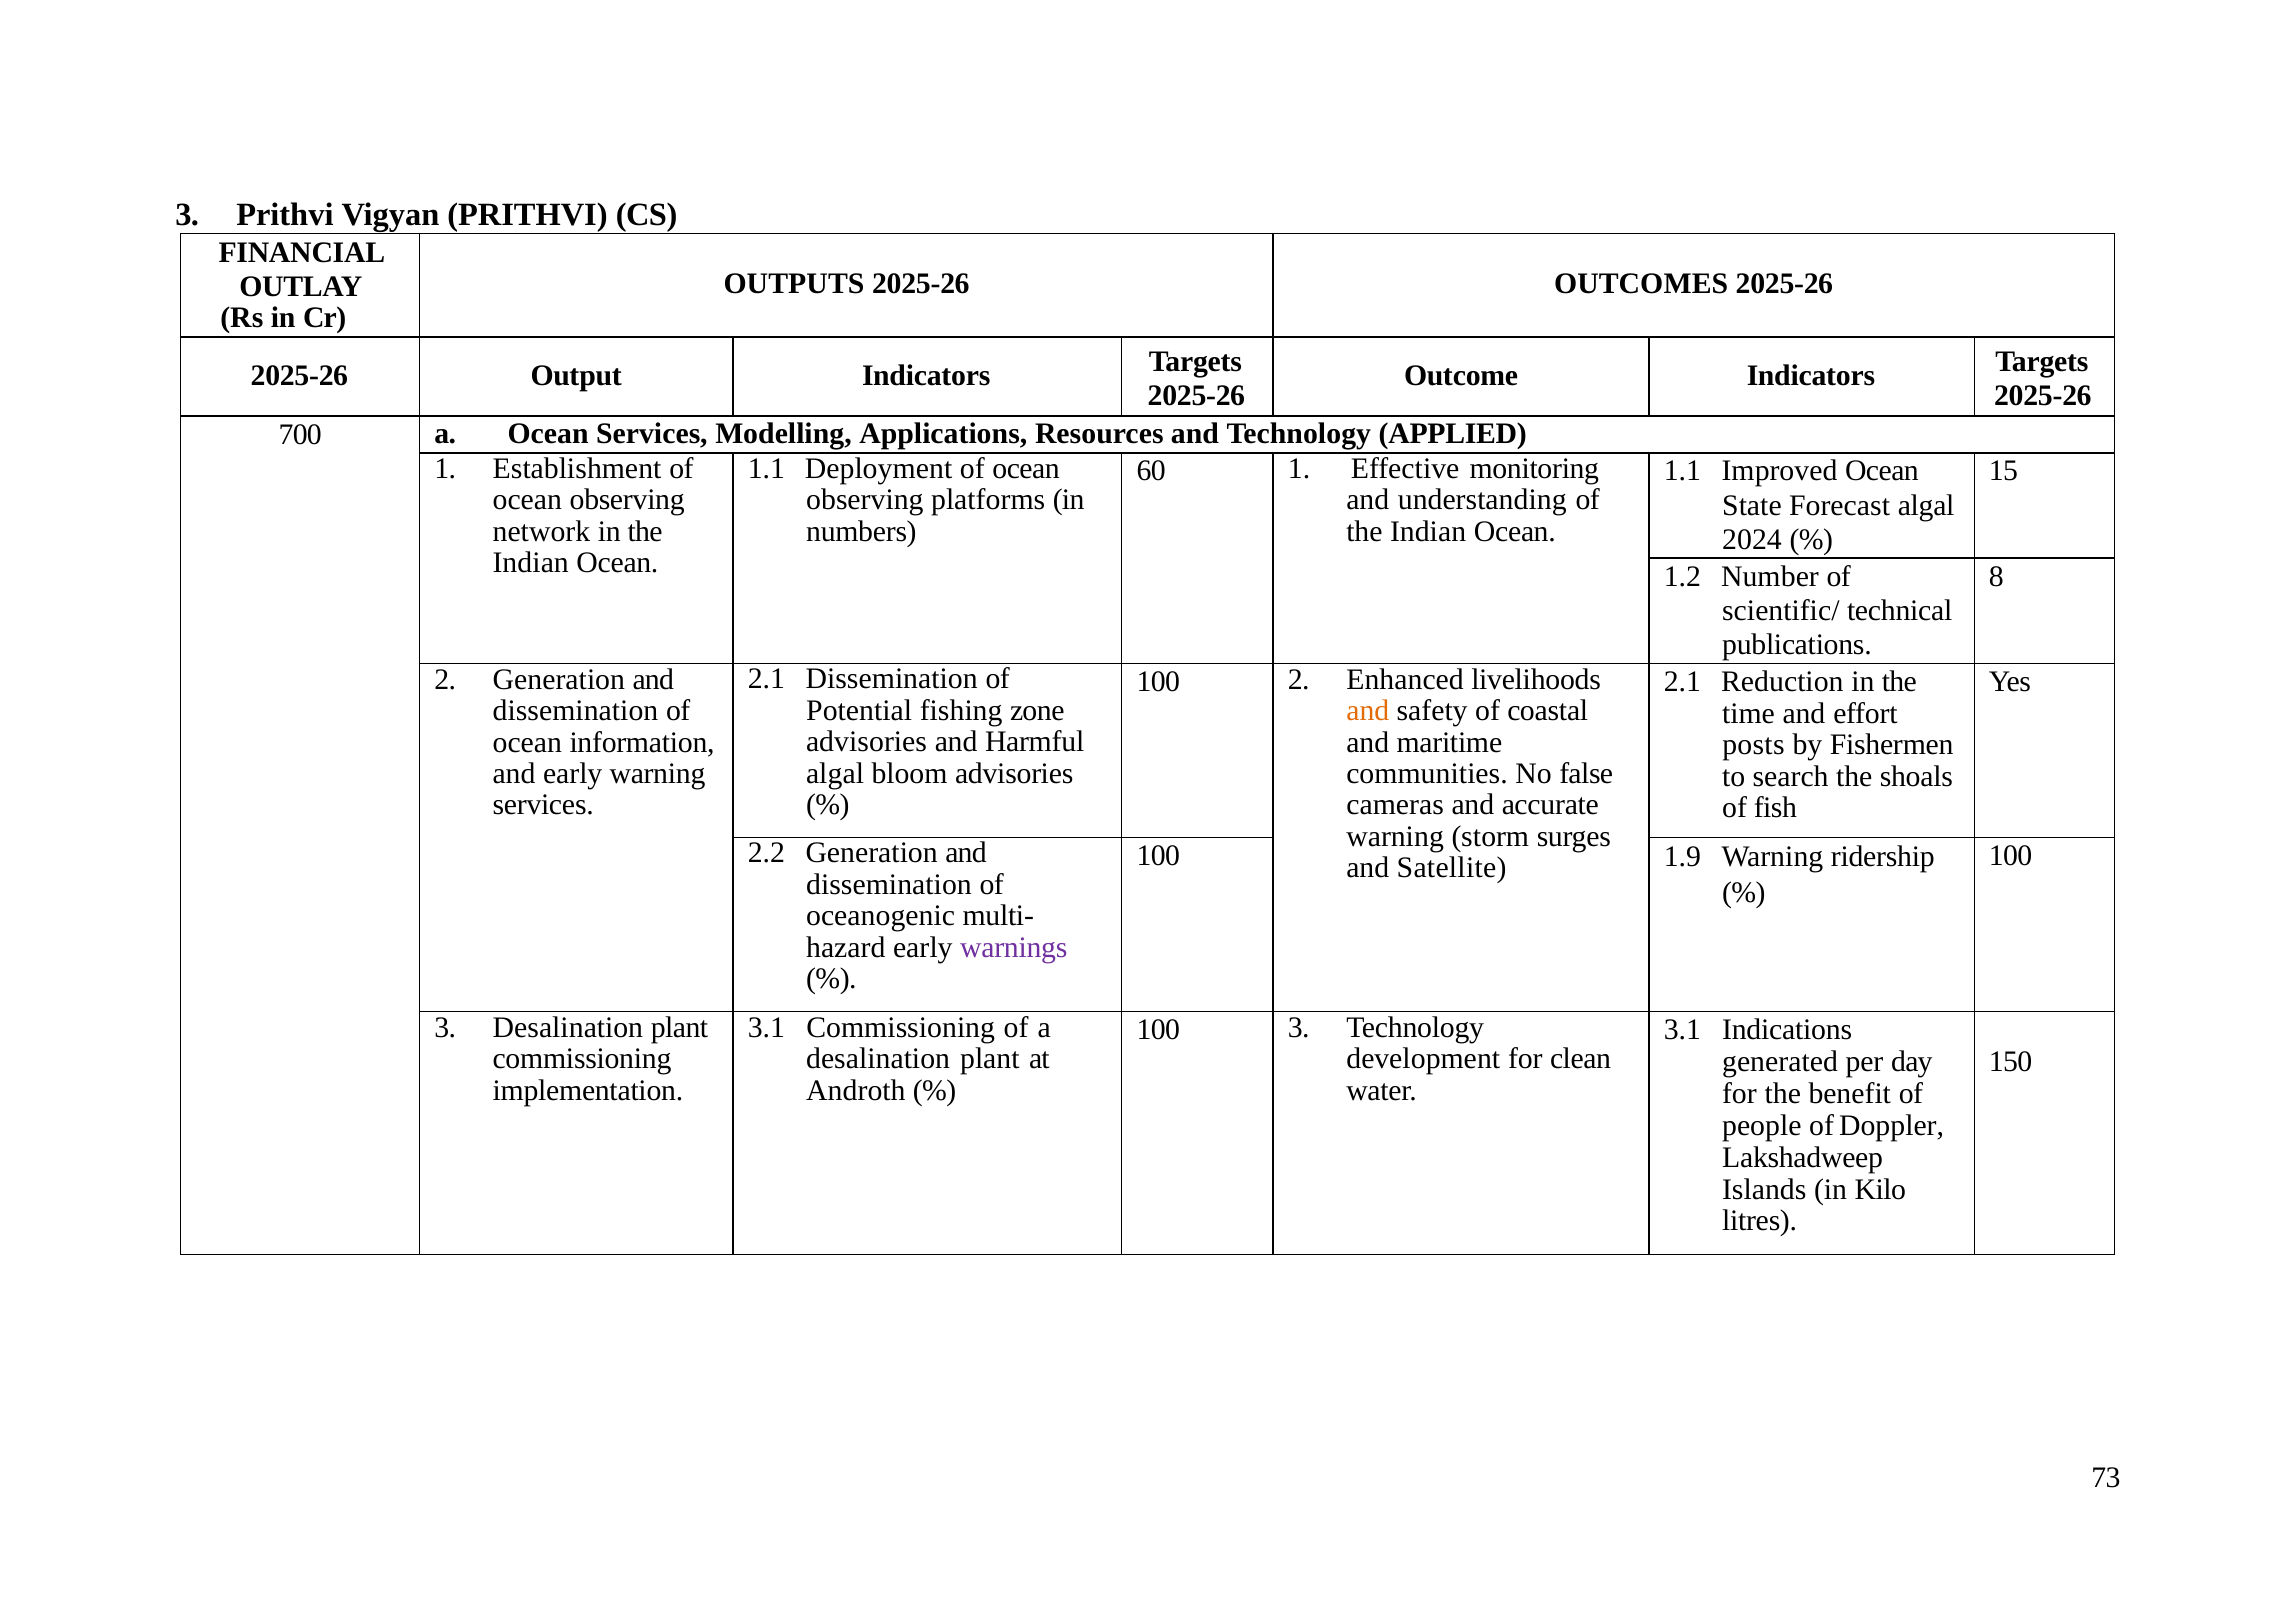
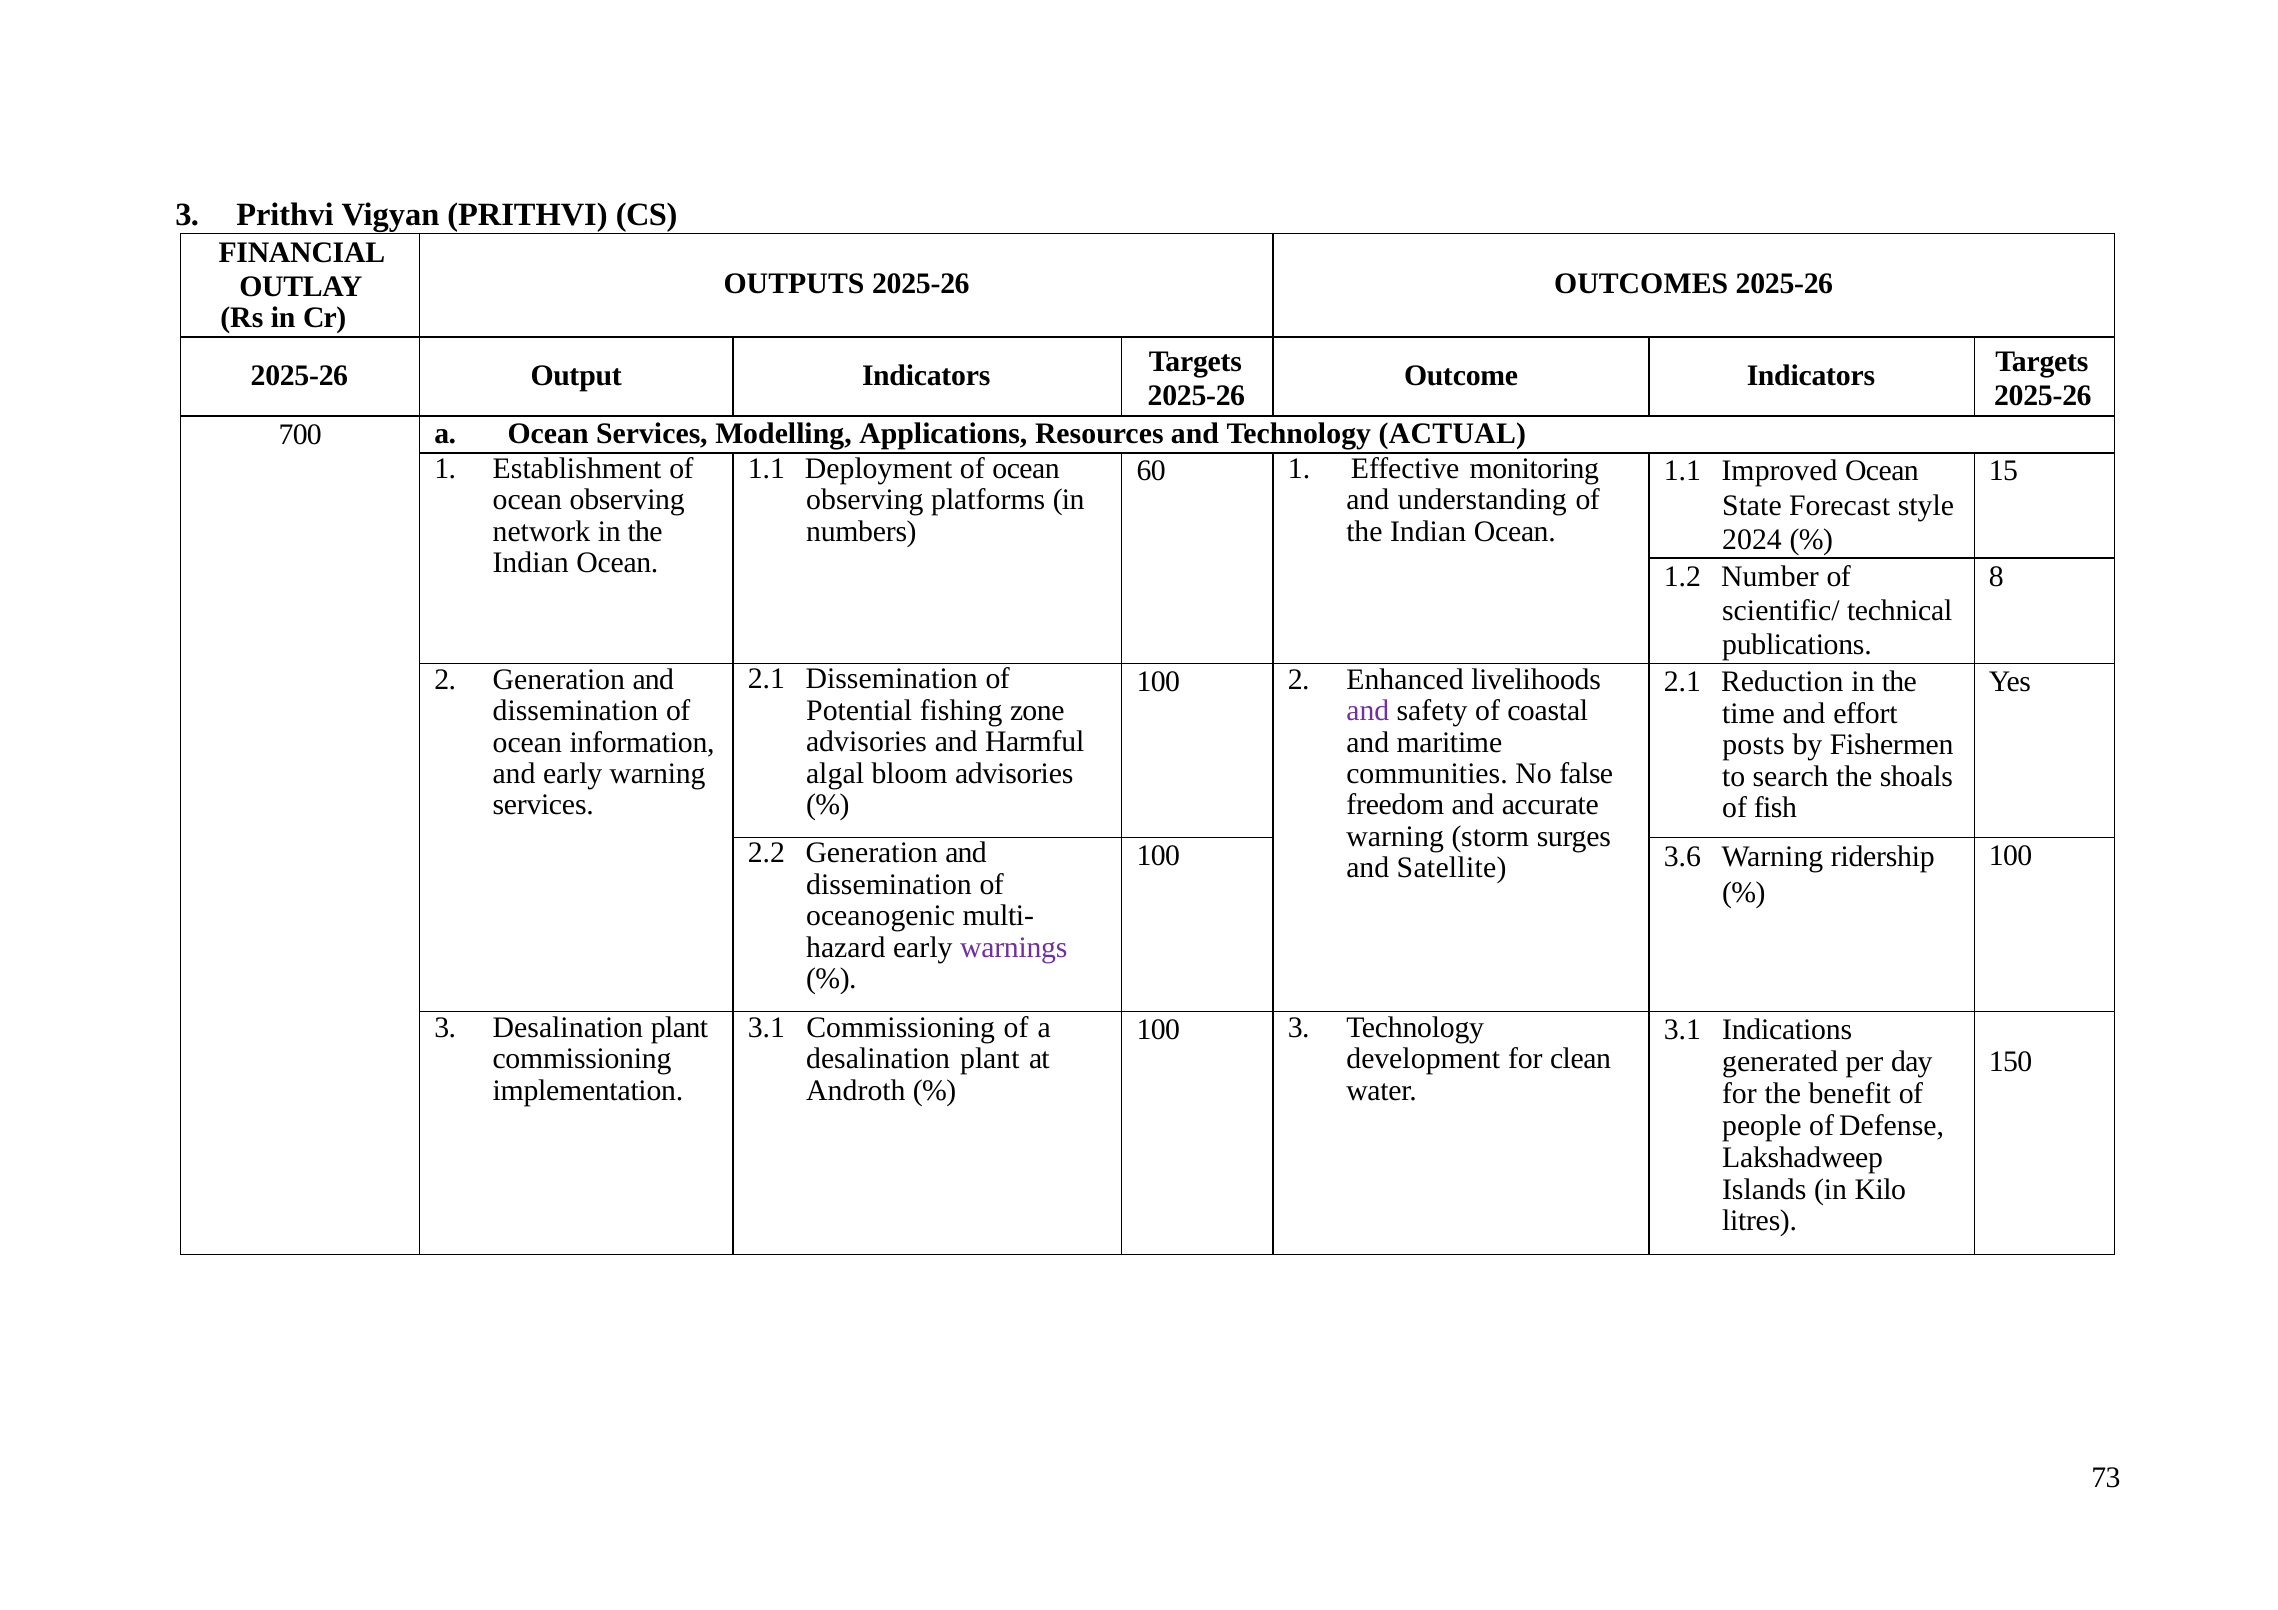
APPLIED: APPLIED -> ACTUAL (1452, 434)
Forecast algal: algal -> style (1926, 505)
and colour: orange -> purple (1368, 711)
cameras: cameras -> freedom (1395, 805)
1.9: 1.9 -> 3.6 (1682, 857)
Doppler: Doppler -> Defense (1892, 1125)
